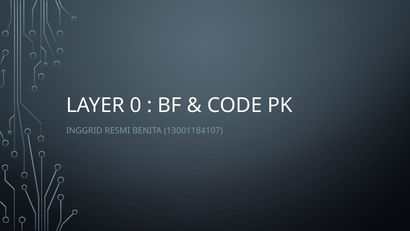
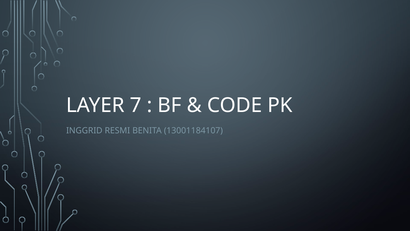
0: 0 -> 7 (136, 105)
